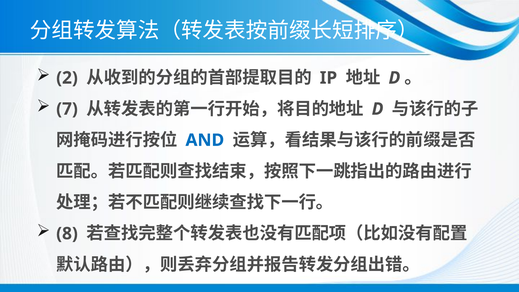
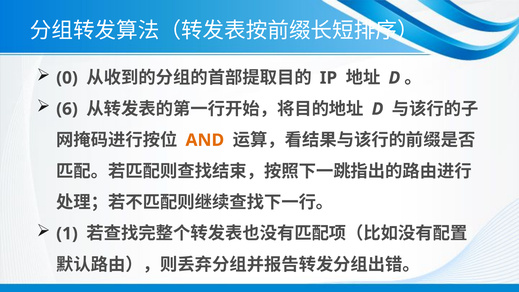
2: 2 -> 0 (67, 78)
7: 7 -> 6 (67, 109)
AND colour: blue -> orange (205, 140)
8: 8 -> 1 (67, 234)
